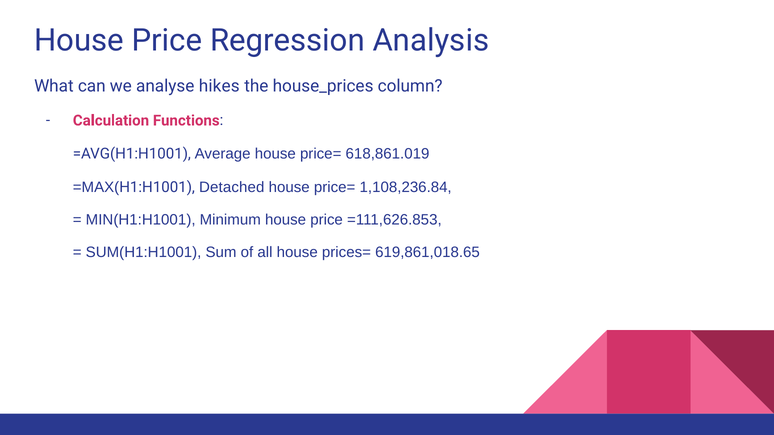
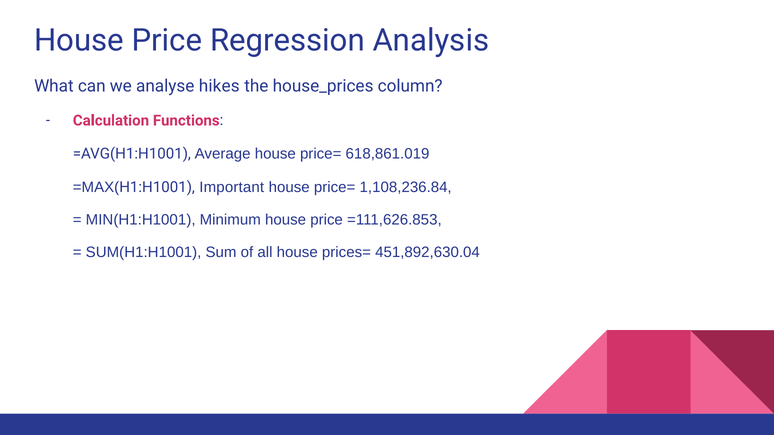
Detached: Detached -> Important (232, 187)
619,861,018.65: 619,861,018.65 -> 451,892,630.04 (428, 252)
